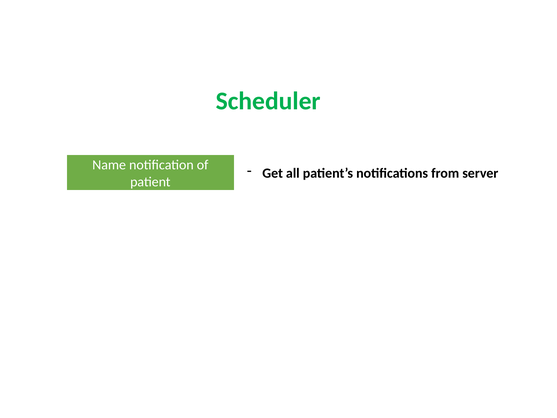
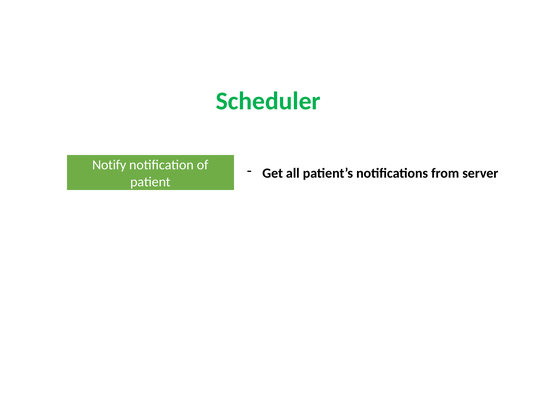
Name: Name -> Notify (109, 165)
